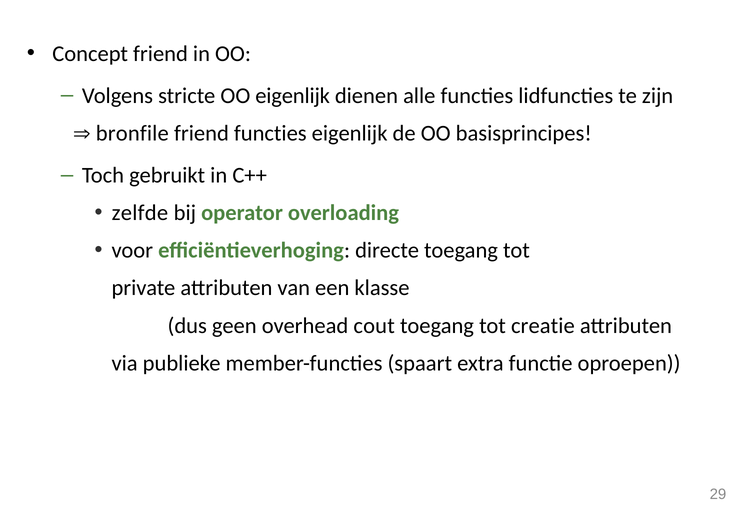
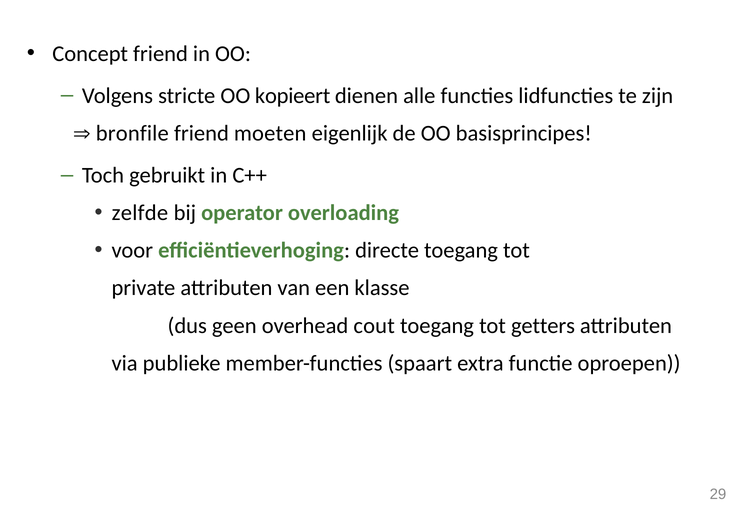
OO eigenlijk: eigenlijk -> kopieert (293, 96)
friend functies: functies -> moeten (270, 133)
creatie: creatie -> getters (543, 326)
